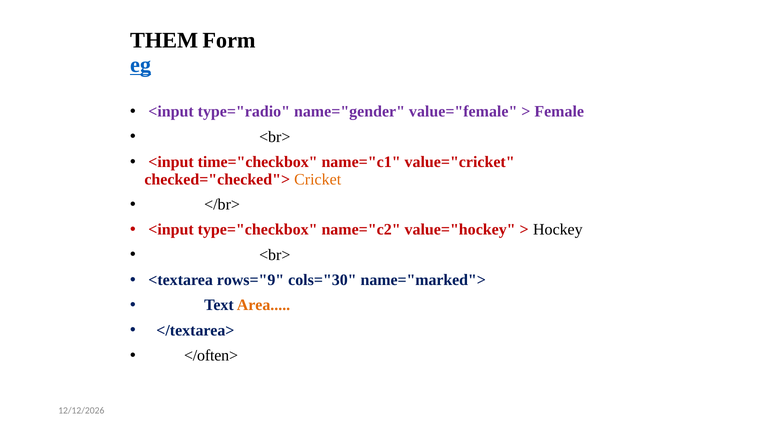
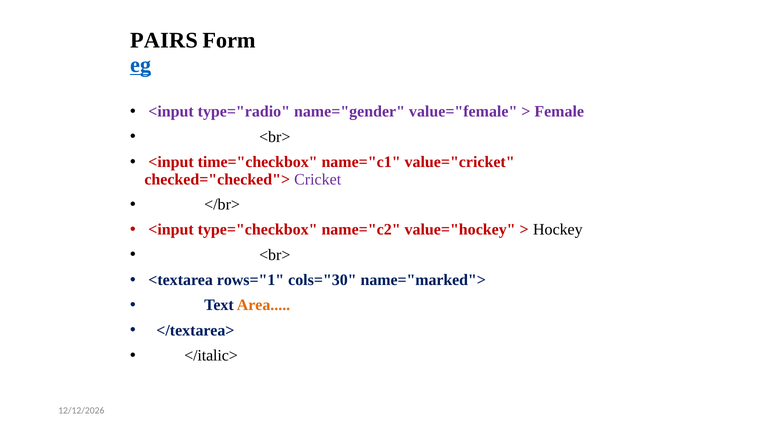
THEM: THEM -> PAIRS (164, 41)
Cricket colour: orange -> purple (318, 179)
rows="9: rows="9 -> rows="1 (251, 280)
</often>: </often> -> </italic> (211, 356)
